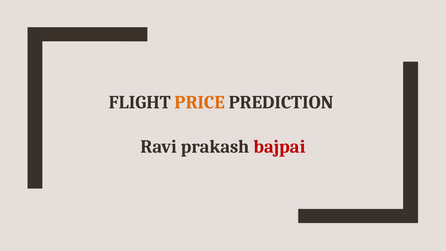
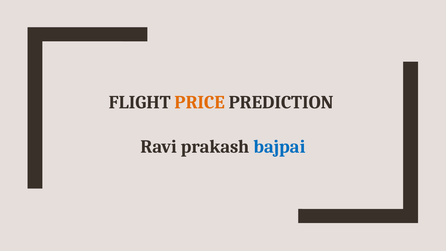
bajpai colour: red -> blue (279, 146)
